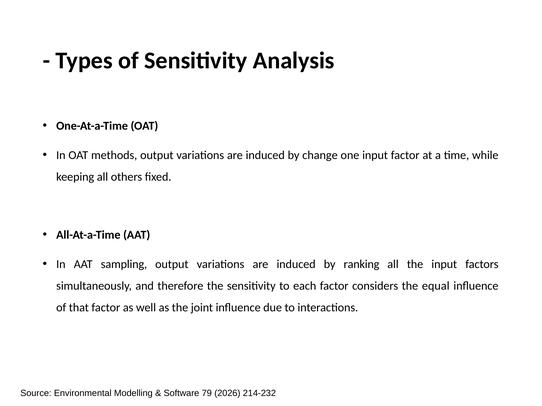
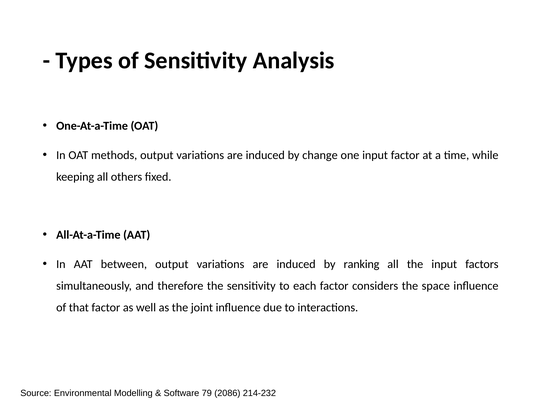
sampling: sampling -> between (124, 264)
equal: equal -> space (436, 286)
2026: 2026 -> 2086 (227, 394)
